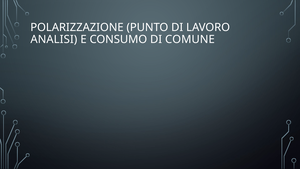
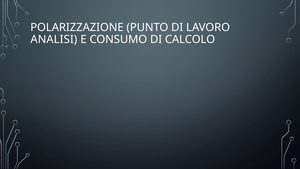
COMUNE: COMUNE -> CALCOLO (190, 39)
